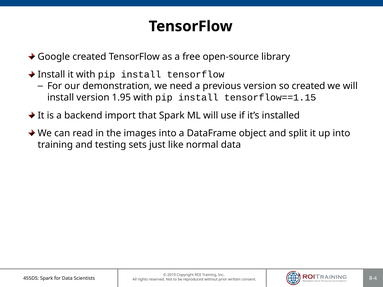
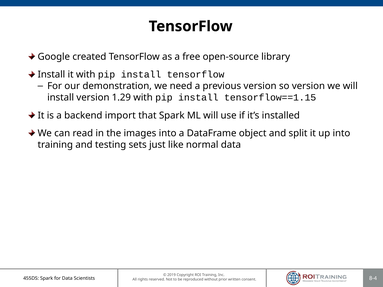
so created: created -> version (308, 86)
1.95: 1.95 -> 1.29 (121, 98)
